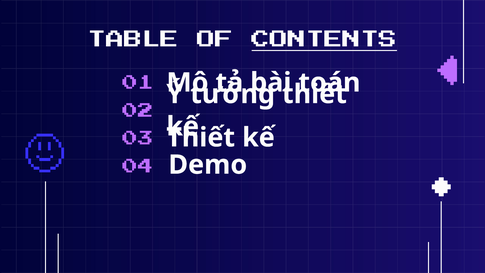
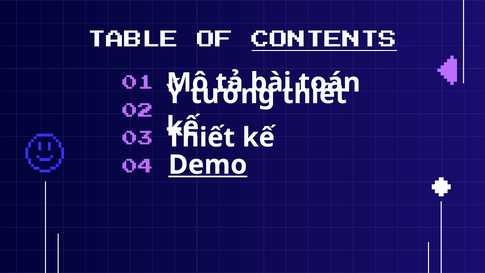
Demo underline: none -> present (208, 165)
